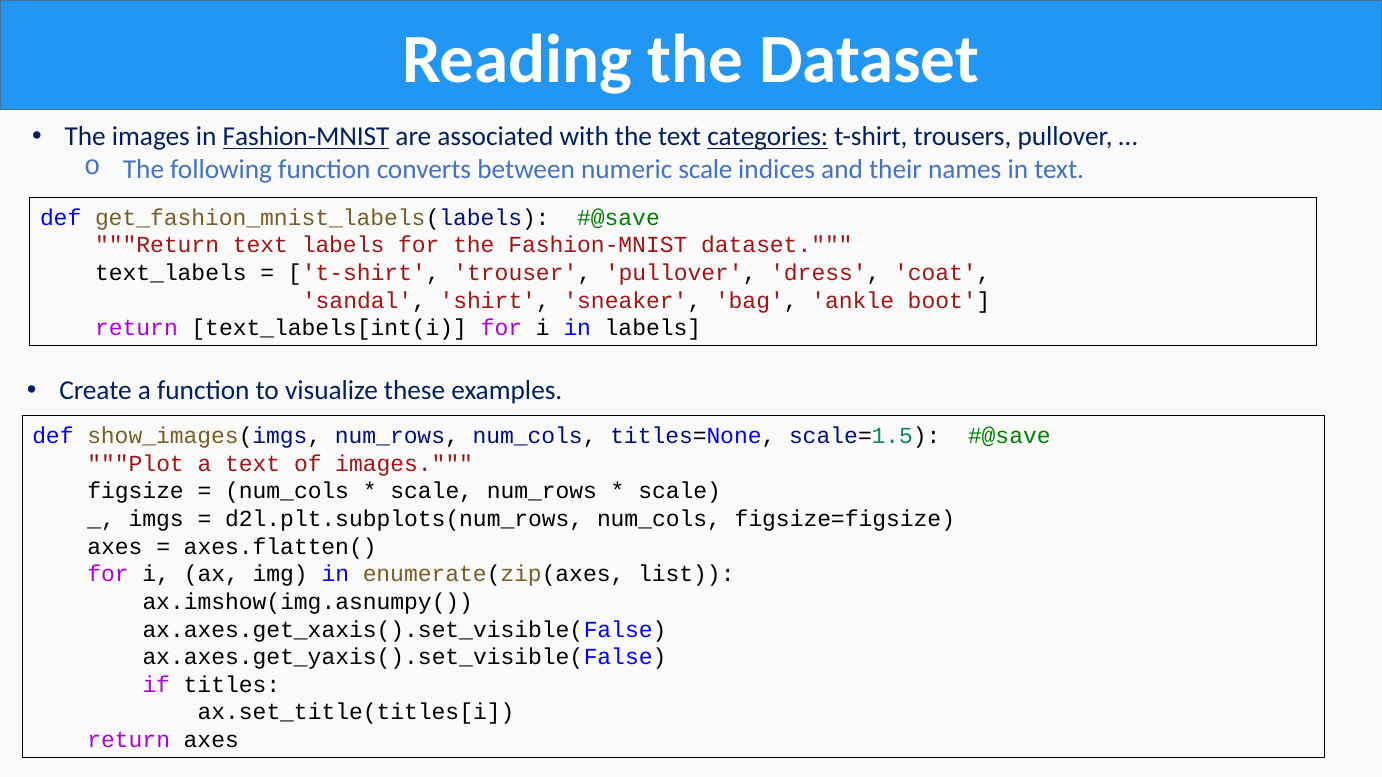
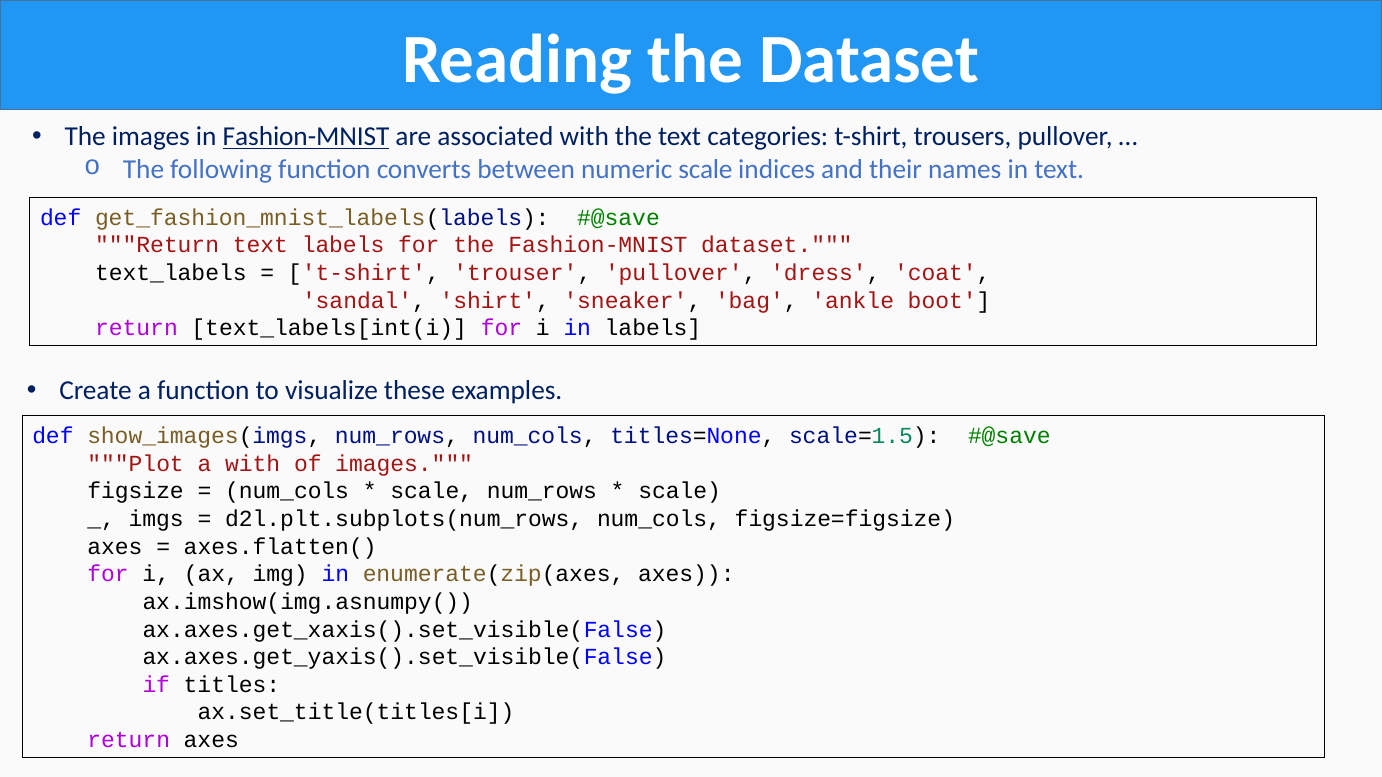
categories underline: present -> none (768, 137)
a text: text -> with (253, 464)
enumerate(zip(axes list: list -> axes (686, 575)
